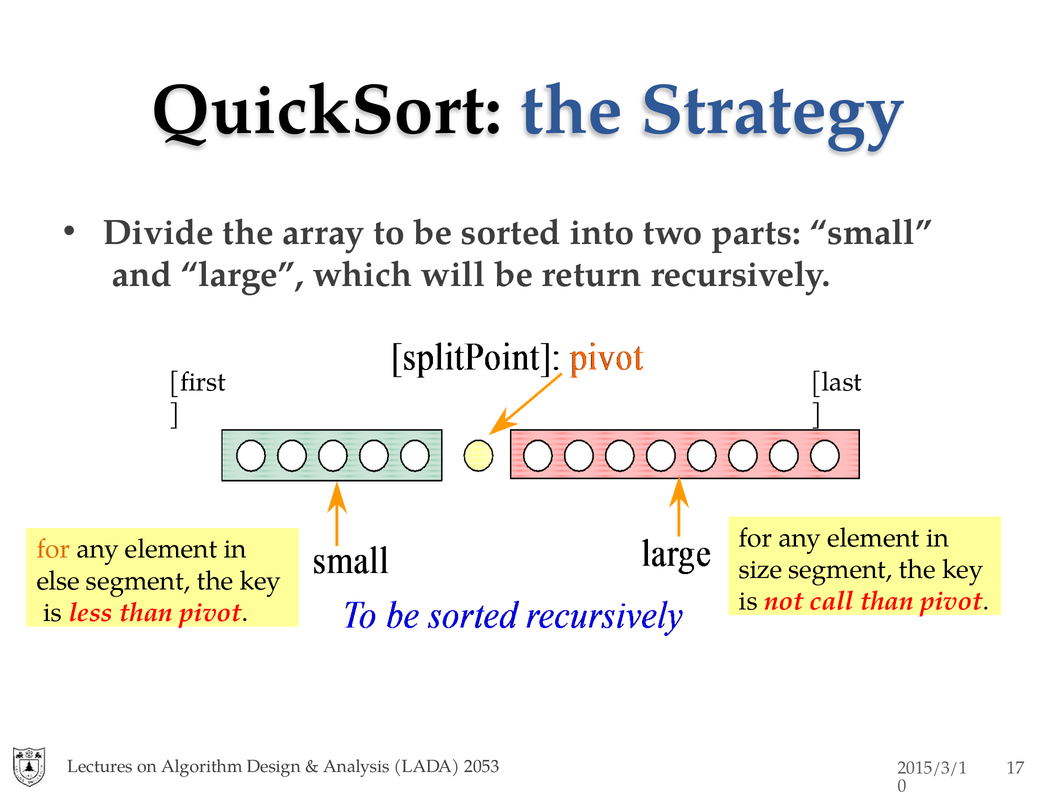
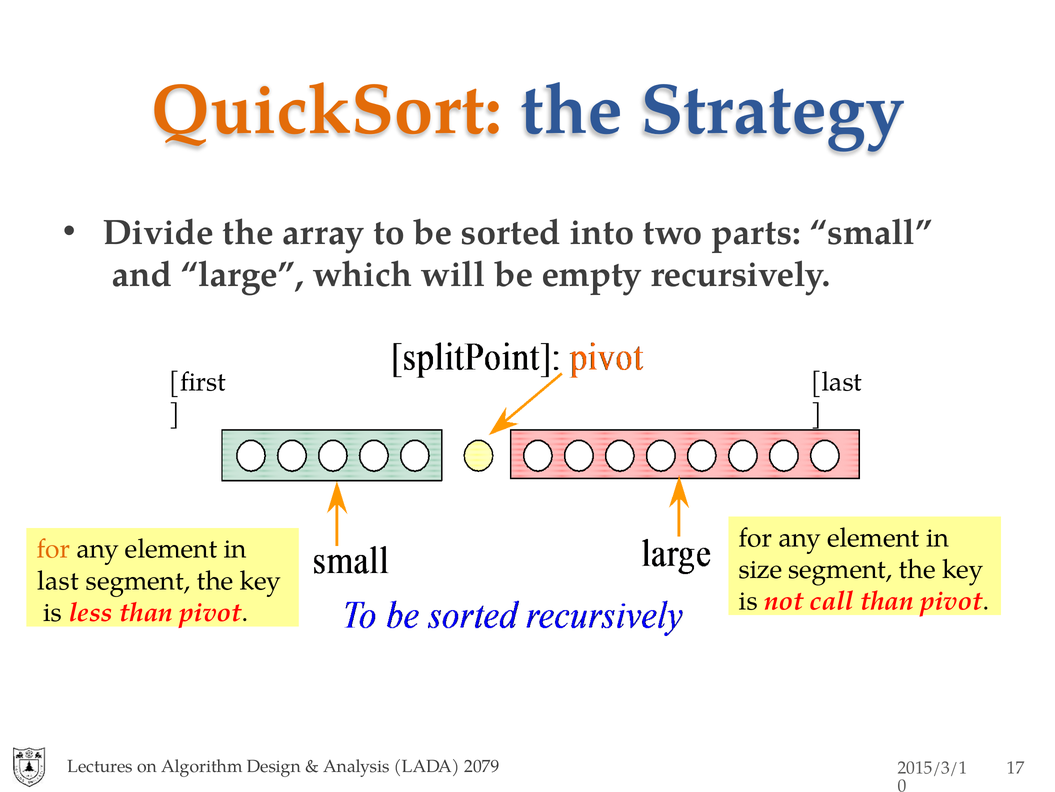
QuickSort colour: black -> orange (327, 110)
return: return -> empty (592, 274)
else: else -> last (58, 580)
2053: 2053 -> 2079 (482, 766)
